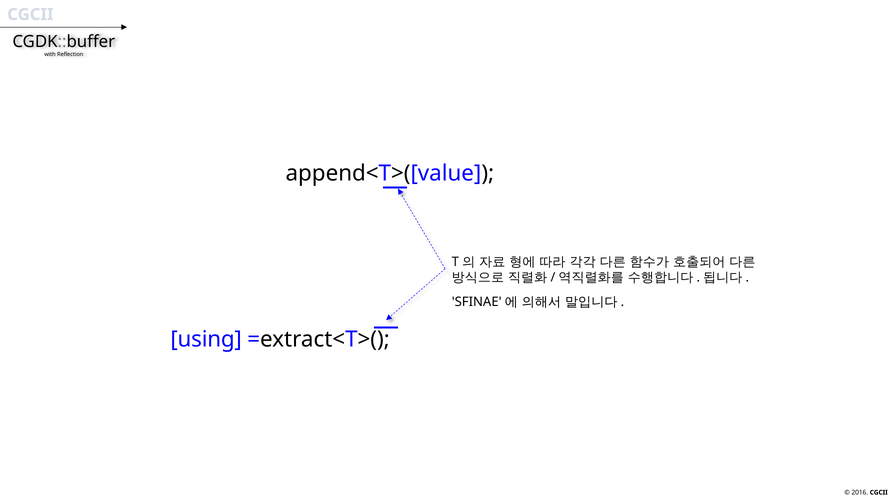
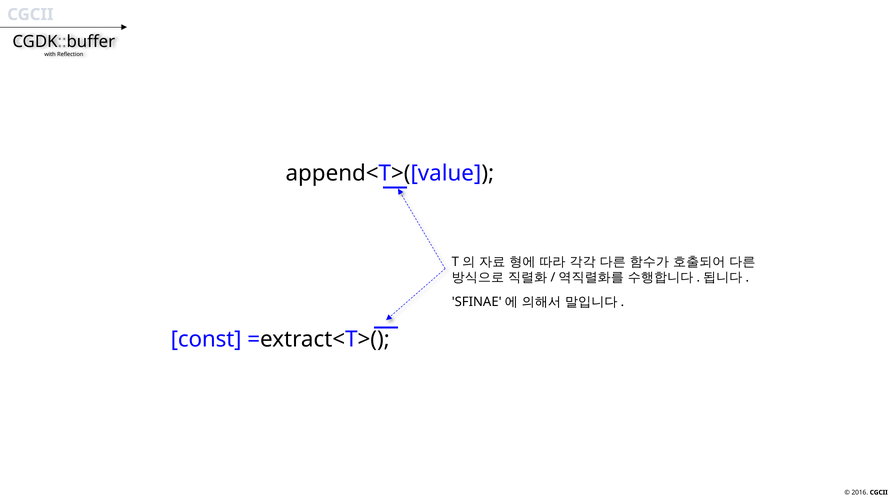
using: using -> const (206, 340)
